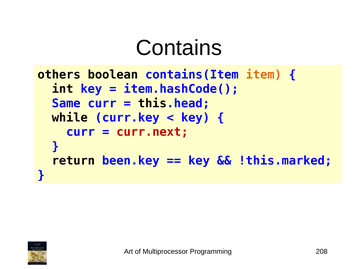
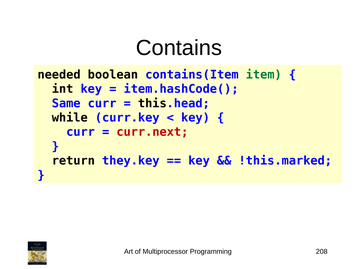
others: others -> needed (59, 75)
item colour: orange -> green (264, 75)
been.key: been.key -> they.key (131, 160)
